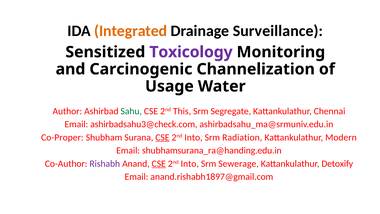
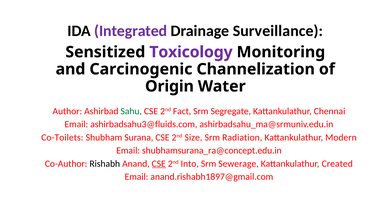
Integrated colour: orange -> purple (131, 31)
Usage: Usage -> Origin (169, 86)
This: This -> Fact (182, 111)
ashirbadsahu3@check.com: ashirbadsahu3@check.com -> ashirbadsahu3@fluids.com (144, 124)
Co-Proper: Co-Proper -> Co-Toilets (62, 137)
CSE underline: present -> none (162, 137)
Into: Into -> Size (193, 137)
shubhamsurana_ra@handing.edu.in: shubhamsurana_ra@handing.edu.in -> shubhamsurana_ra@concept.edu.in (212, 150)
Rishabh colour: purple -> black (105, 163)
Detoxify: Detoxify -> Created (337, 163)
